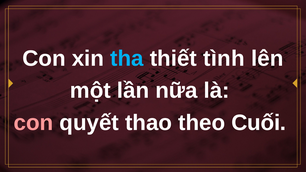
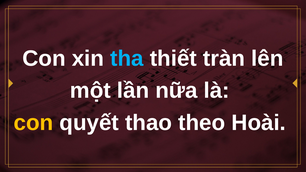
tình: tình -> tràn (224, 59)
con colour: pink -> yellow (33, 123)
Cuối: Cuối -> Hoài (259, 123)
